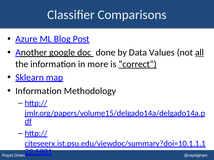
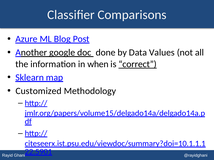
all underline: present -> none (200, 53)
more: more -> when (98, 64)
Information: Information -> Customized (39, 91)
